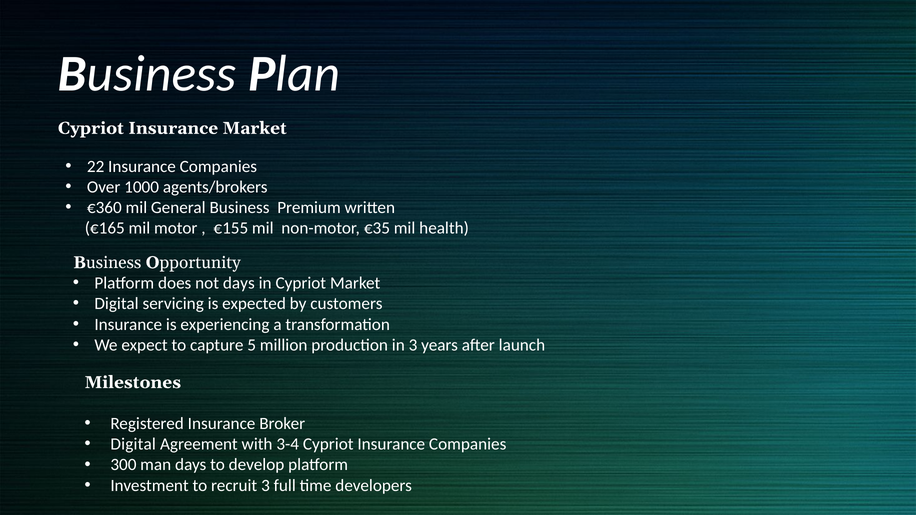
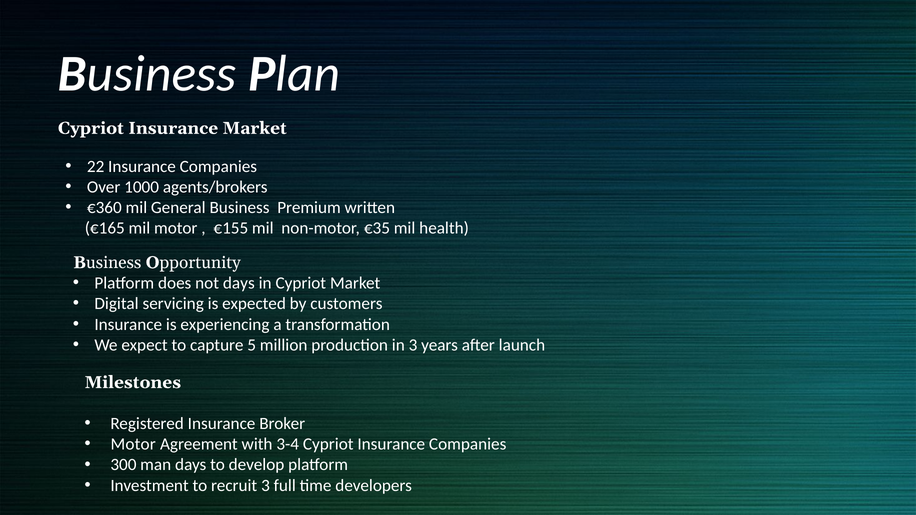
Digital: Digital -> Motor (133, 444)
